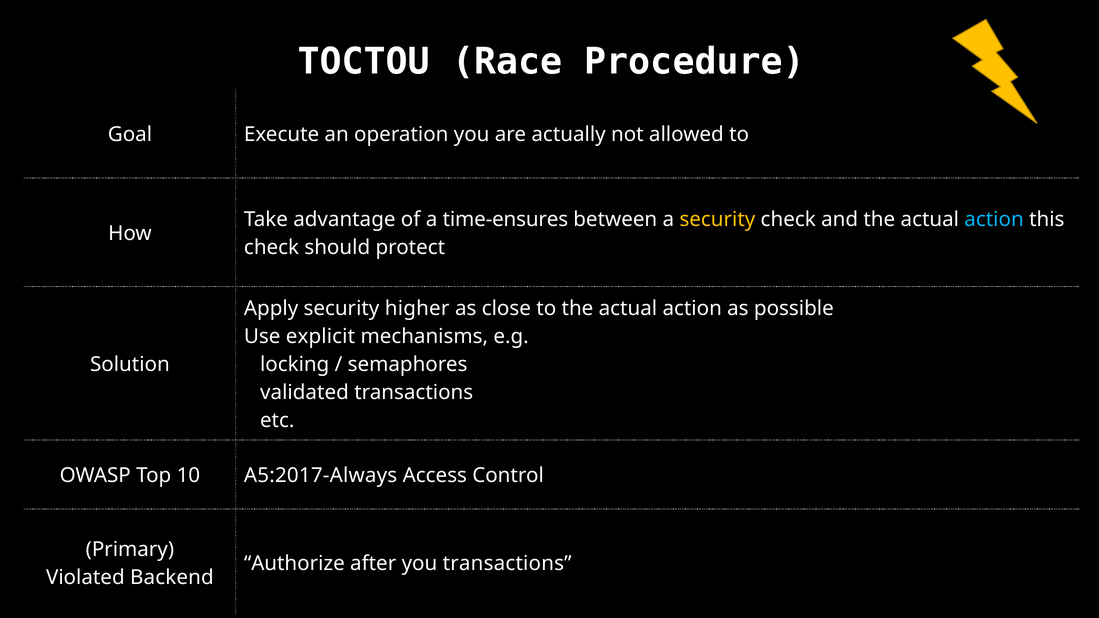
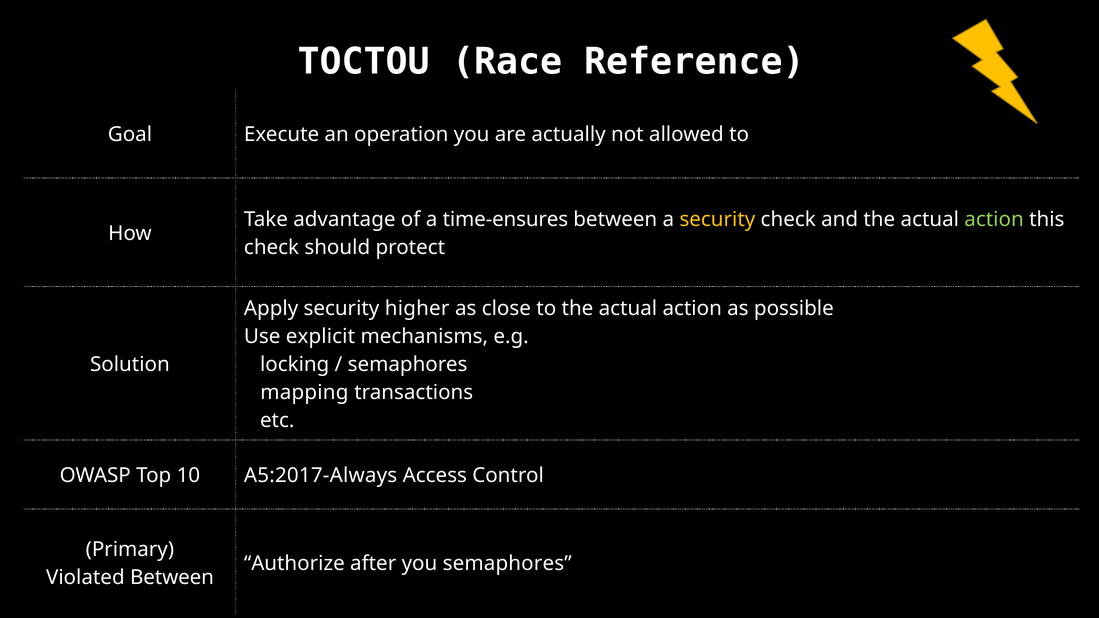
Procedure: Procedure -> Reference (695, 62)
action colour: light blue -> light green (994, 220)
validated: validated -> mapping (304, 393)
you transactions: transactions -> semaphores (507, 564)
Violated Backend: Backend -> Between (172, 578)
